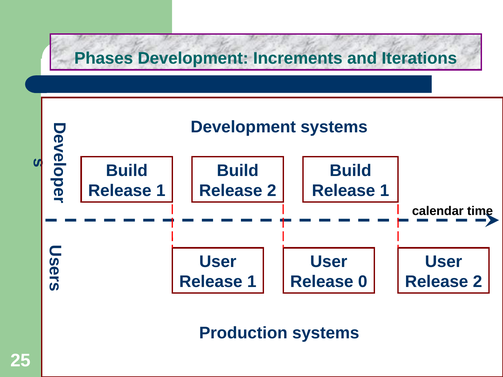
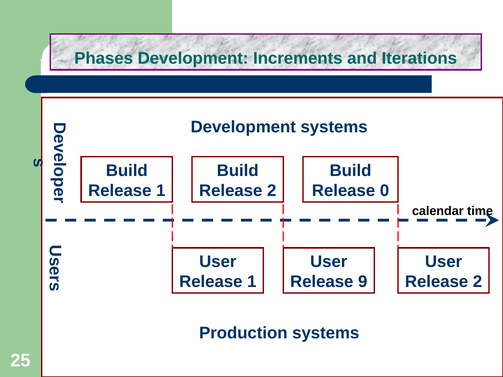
1: 1 -> 0 (385, 191)
0: 0 -> 9 (363, 282)
